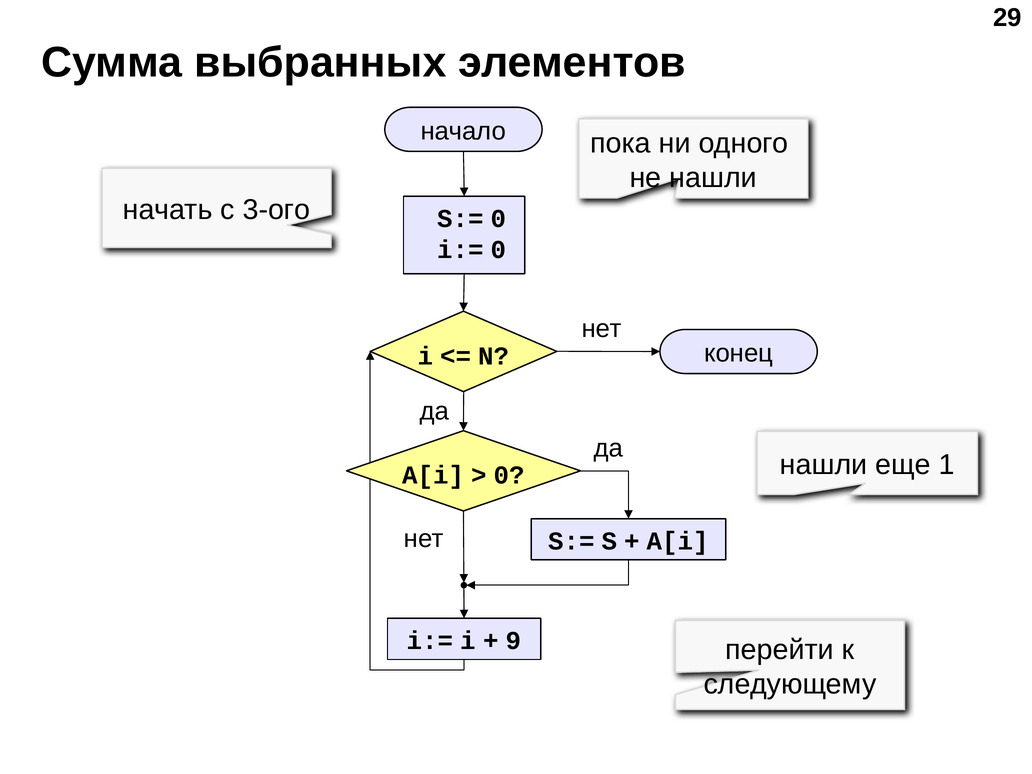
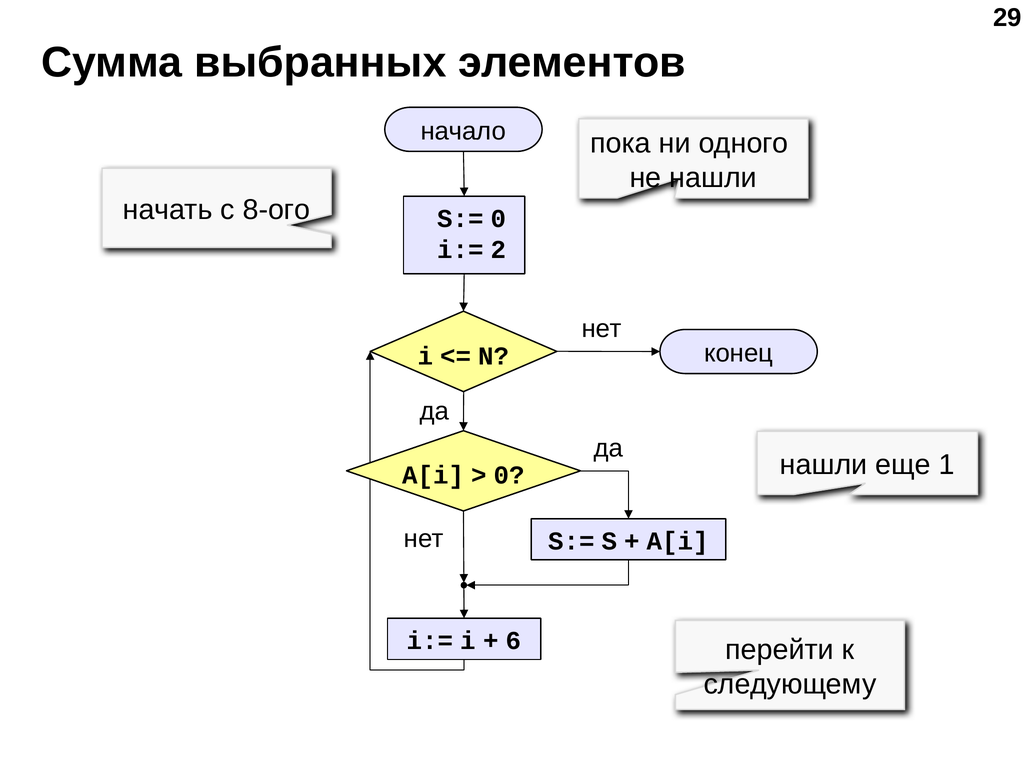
3-ого: 3-ого -> 8-ого (277, 210)
i:= 0: 0 -> 2 (499, 250)
9: 9 -> 6 (513, 641)
